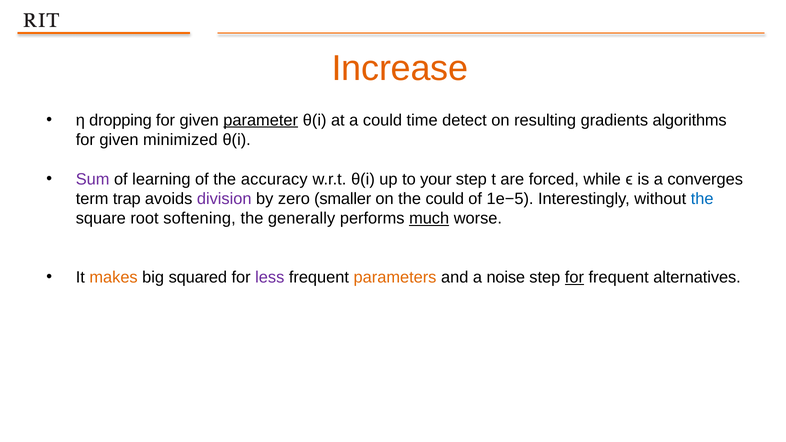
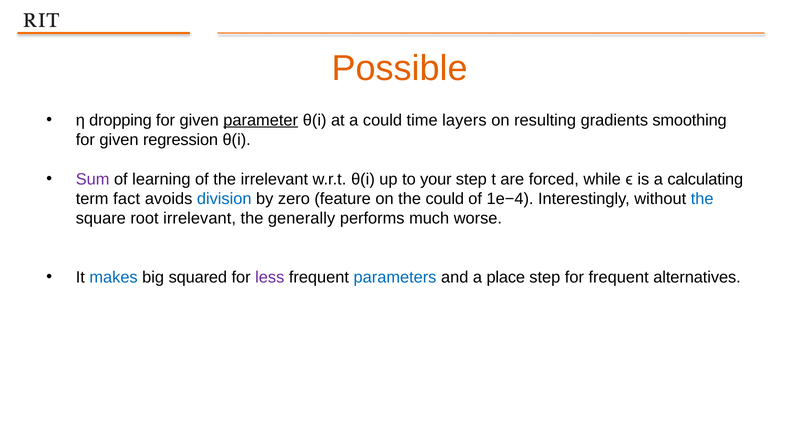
Increase: Increase -> Possible (400, 68)
detect: detect -> layers (464, 120)
algorithms: algorithms -> smoothing (690, 120)
minimized: minimized -> regression (181, 140)
the accuracy: accuracy -> irrelevant (274, 179)
converges: converges -> calculating (705, 179)
trap: trap -> fact (127, 199)
division colour: purple -> blue (224, 199)
smaller: smaller -> feature (343, 199)
1e−5: 1e−5 -> 1e−4 (510, 199)
root softening: softening -> irrelevant (200, 218)
much underline: present -> none (429, 218)
makes colour: orange -> blue (114, 277)
parameters colour: orange -> blue (395, 277)
noise: noise -> place (506, 277)
for underline: present -> none (574, 277)
